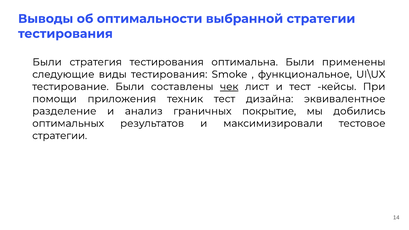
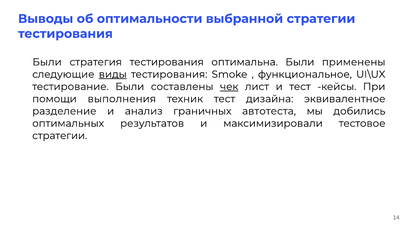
виды underline: none -> present (113, 74)
приложения: приложения -> выполнения (122, 99)
покрытие: покрытие -> автотеста (269, 111)
